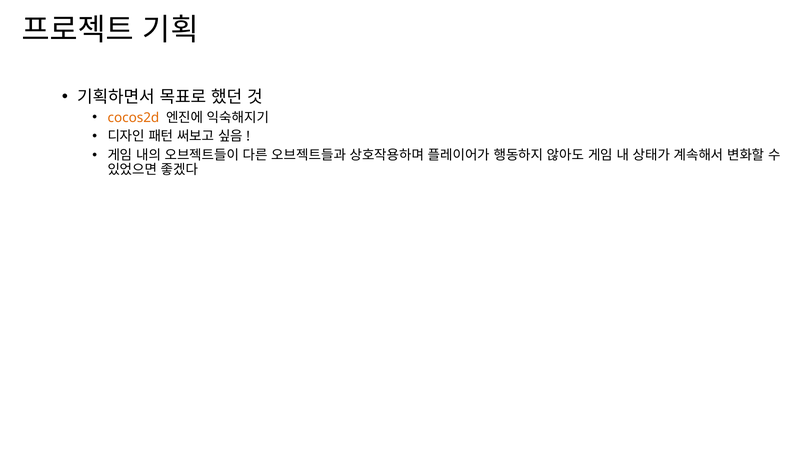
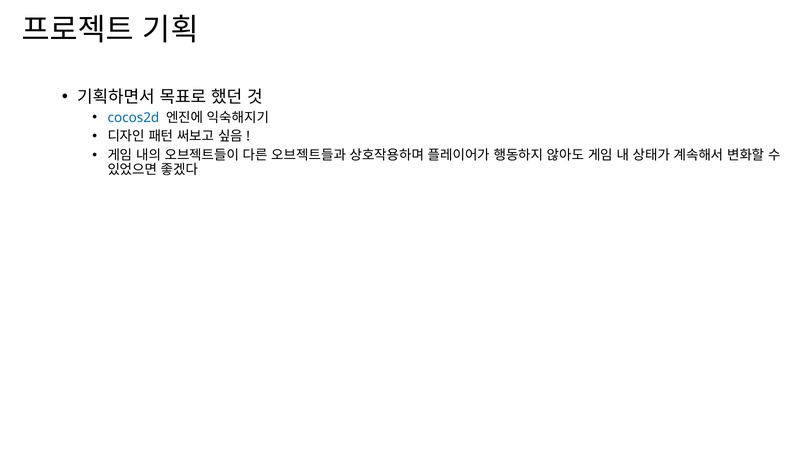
cocos2d colour: orange -> blue (133, 118)
